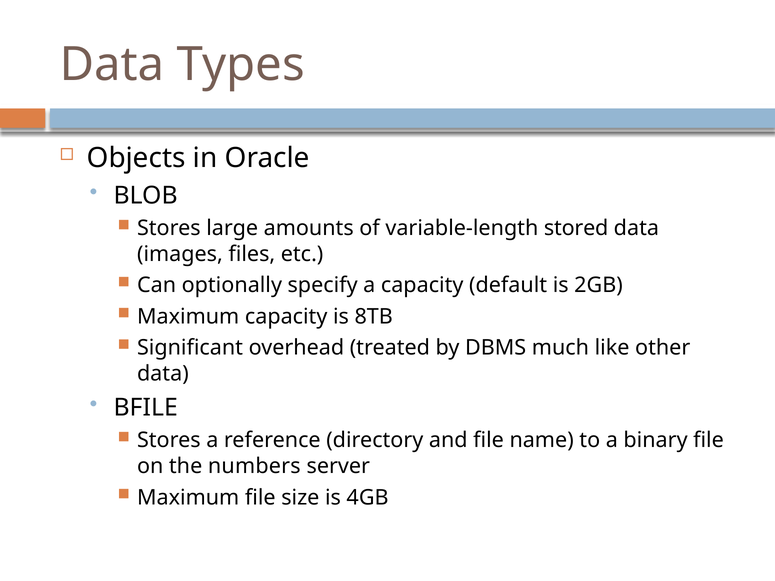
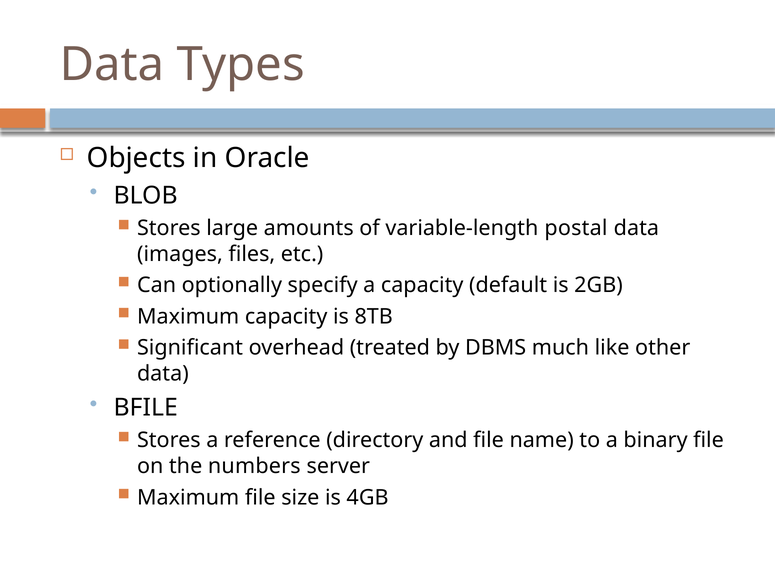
stored: stored -> postal (576, 228)
